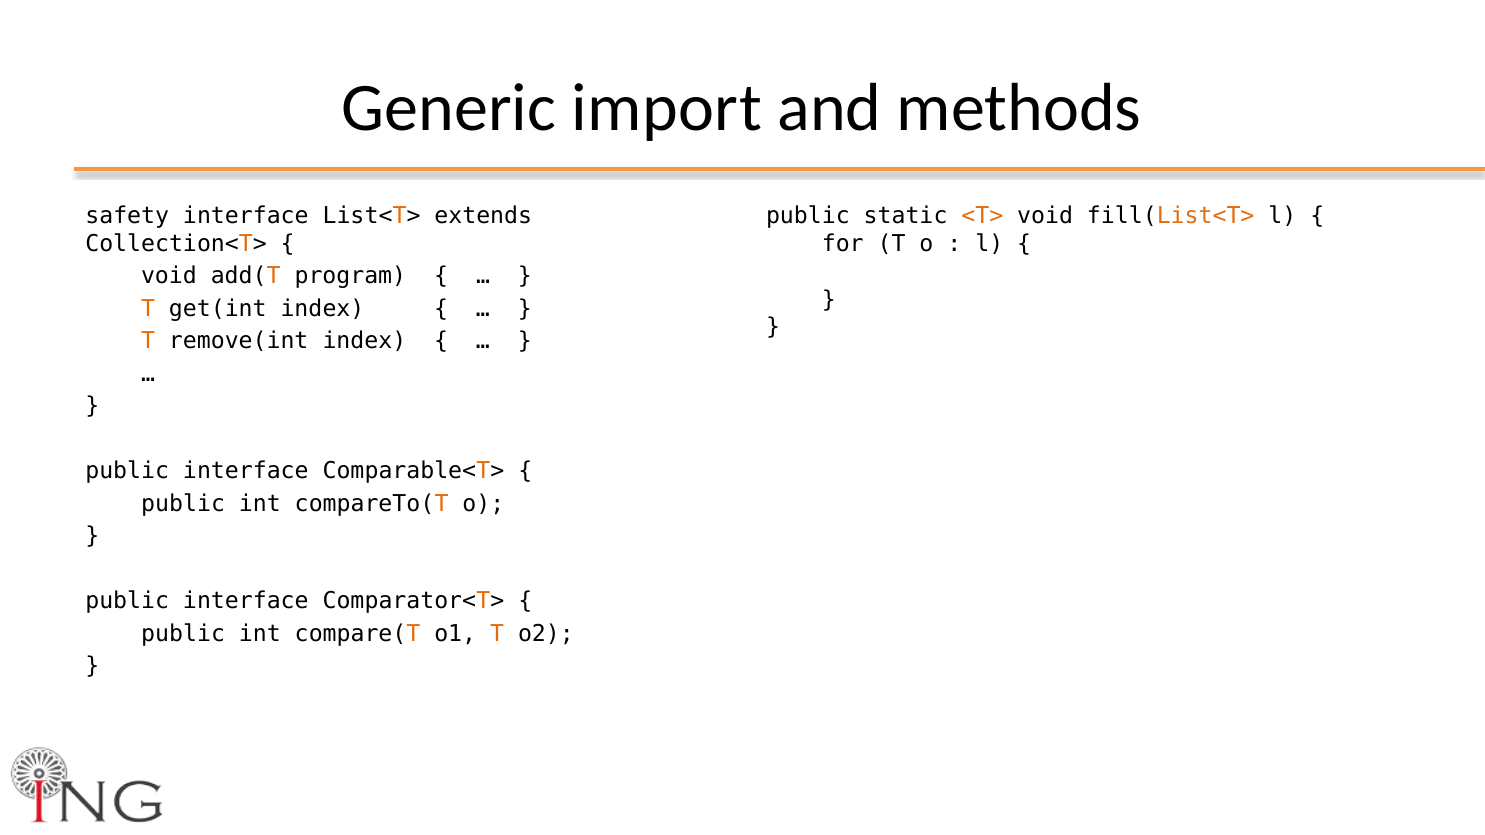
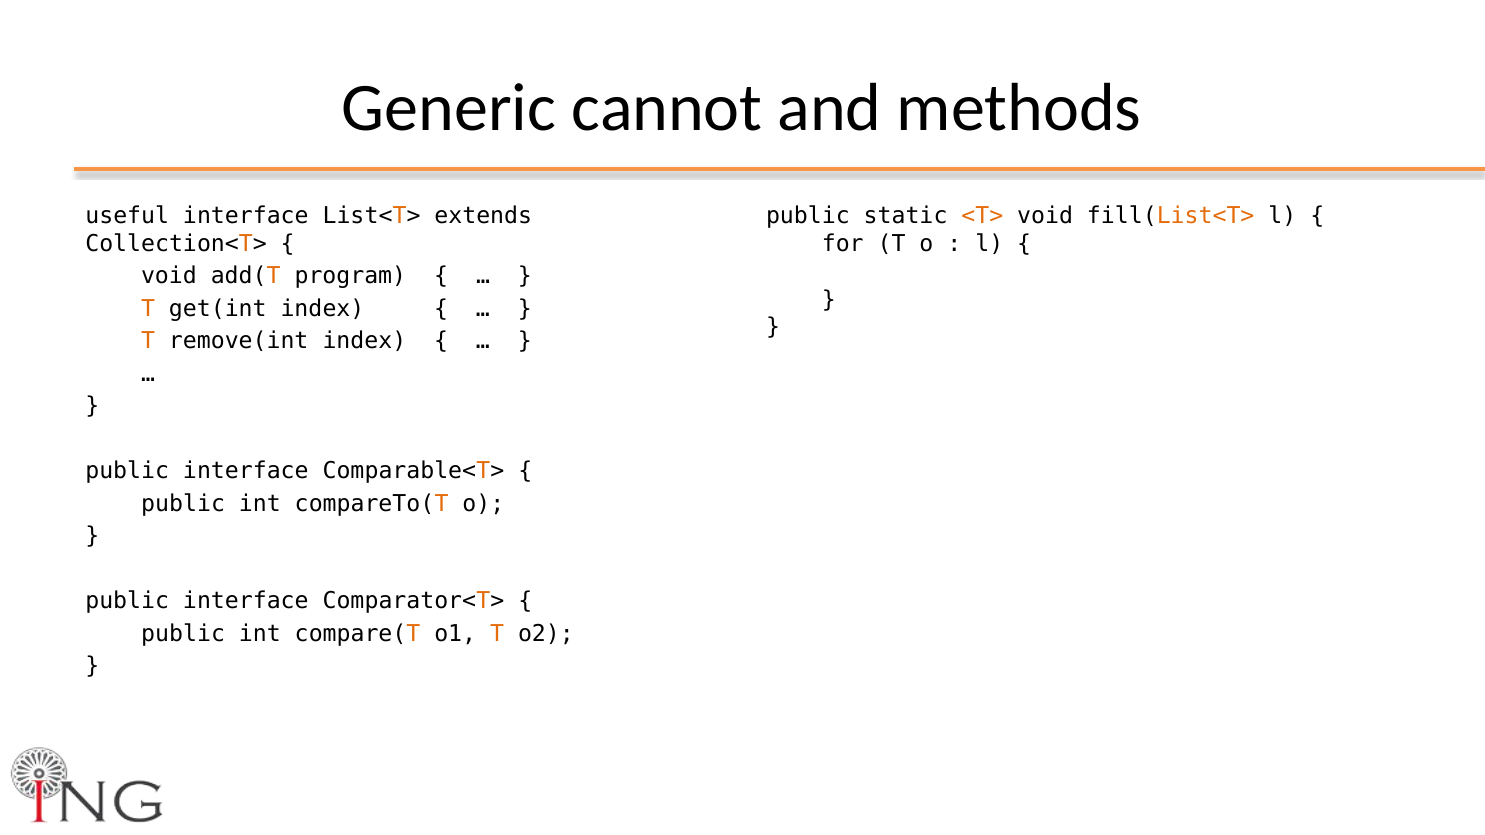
import: import -> cannot (667, 108)
safety: safety -> useful (127, 216)
